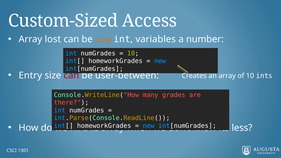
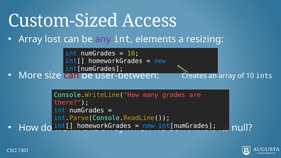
any colour: orange -> purple (103, 39)
variables: variables -> elements (156, 39)
number: number -> resizing (205, 39)
Entry: Entry -> More (30, 75)
less: less -> null (242, 128)
